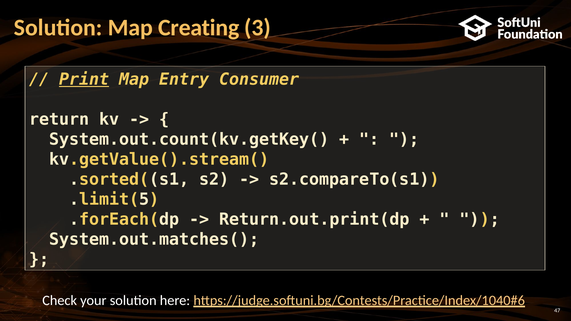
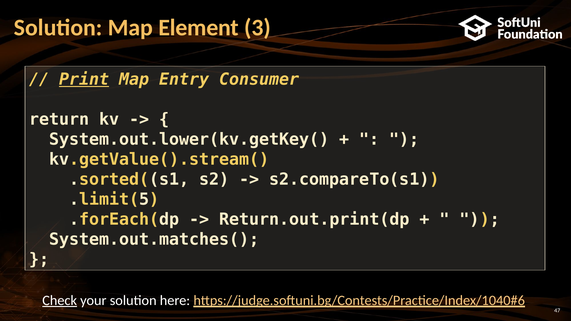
Creating: Creating -> Element (199, 28)
System.out.count(kv.getKey(: System.out.count(kv.getKey( -> System.out.lower(kv.getKey( (189, 139)
Check underline: none -> present (60, 301)
